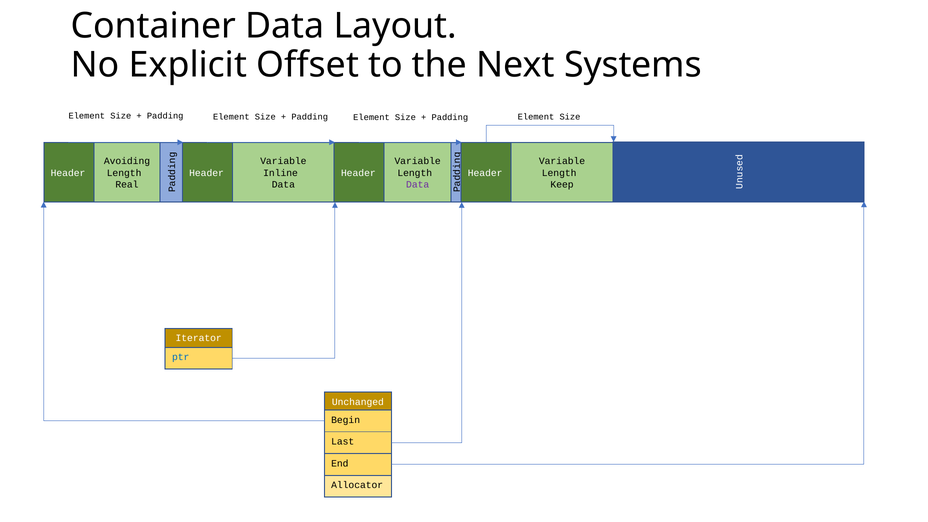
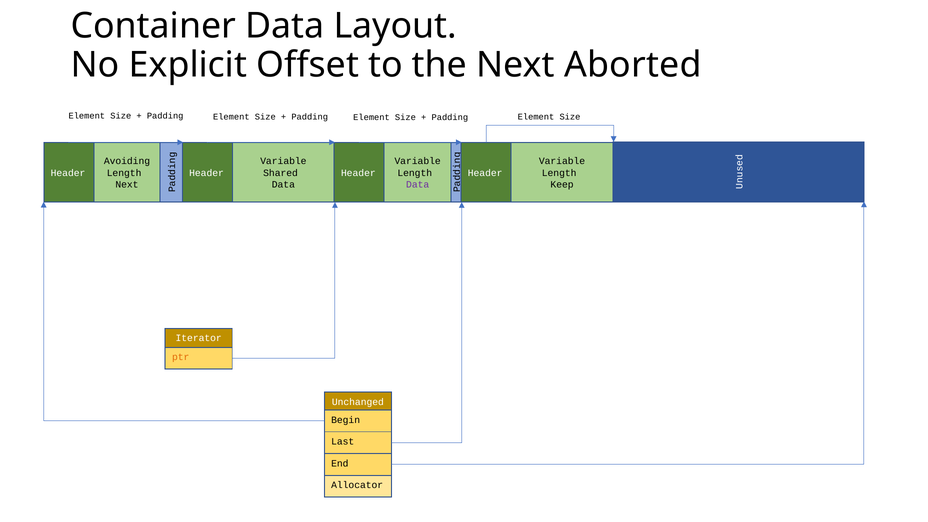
Systems: Systems -> Aborted (633, 65)
Inline: Inline -> Shared (281, 173)
Real: Real -> Next (127, 185)
ptr colour: blue -> orange (181, 357)
